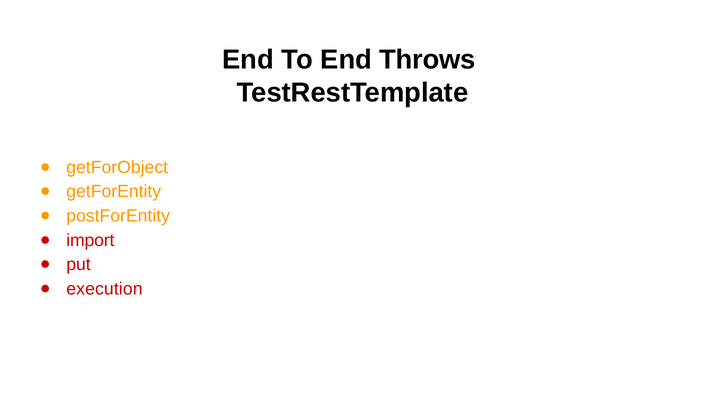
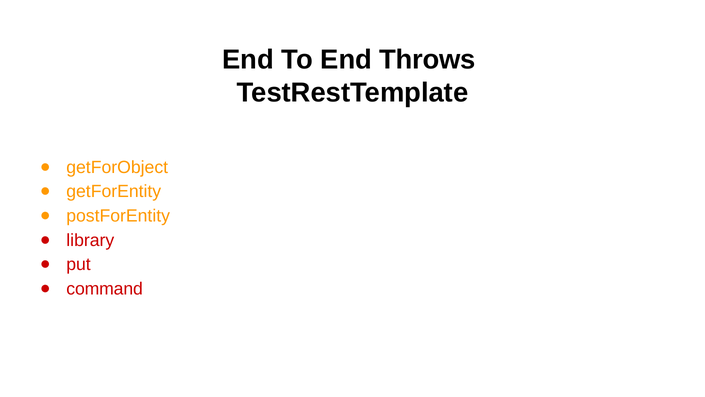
import: import -> library (90, 240)
execution: execution -> command (105, 289)
